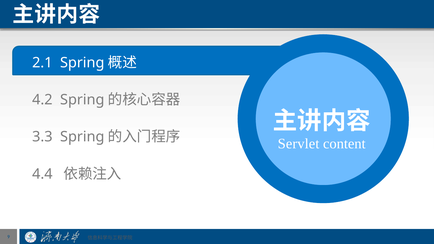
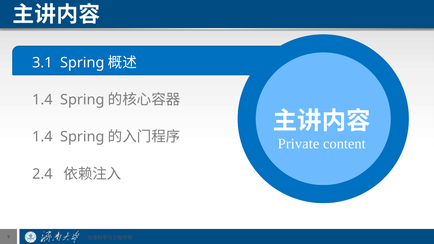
2.1: 2.1 -> 3.1 (42, 63)
4.2: 4.2 -> 1.4 (42, 100)
3.3: 3.3 -> 1.4 (42, 137)
Servlet: Servlet -> Private (299, 144)
4.4: 4.4 -> 2.4 (42, 174)
